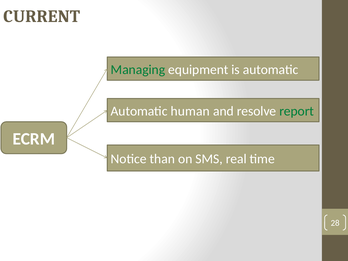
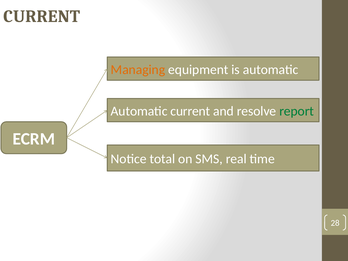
Managing colour: green -> orange (138, 70)
Automatic human: human -> current (190, 111)
than: than -> total (162, 159)
